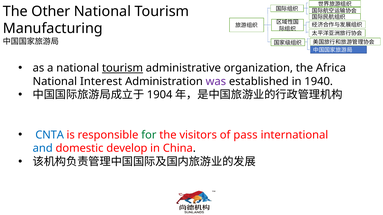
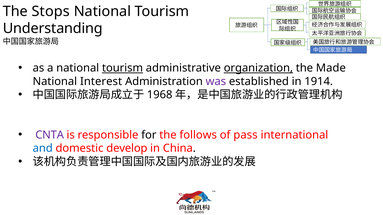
Other: Other -> Stops (51, 11)
Manufacturing: Manufacturing -> Understanding (53, 29)
organization underline: none -> present (258, 68)
Africa: Africa -> Made (331, 68)
1940: 1940 -> 1914 (319, 82)
1904: 1904 -> 1968 (160, 95)
CNTA colour: blue -> purple (50, 135)
for colour: green -> black (149, 135)
visitors: visitors -> follows (198, 135)
